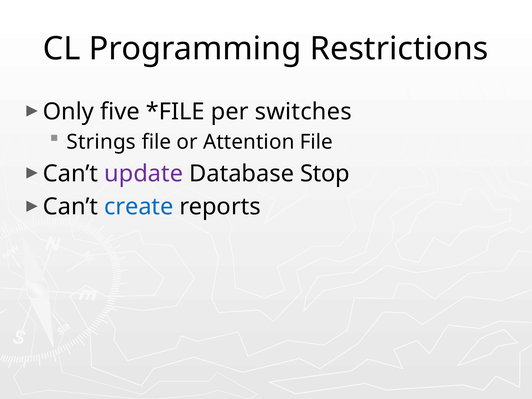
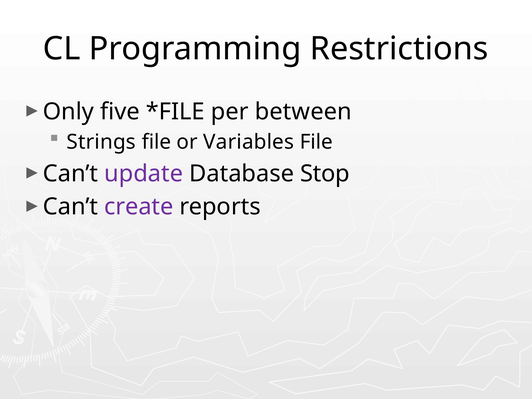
switches: switches -> between (303, 112)
Attention: Attention -> Variables (249, 142)
create colour: blue -> purple (139, 207)
